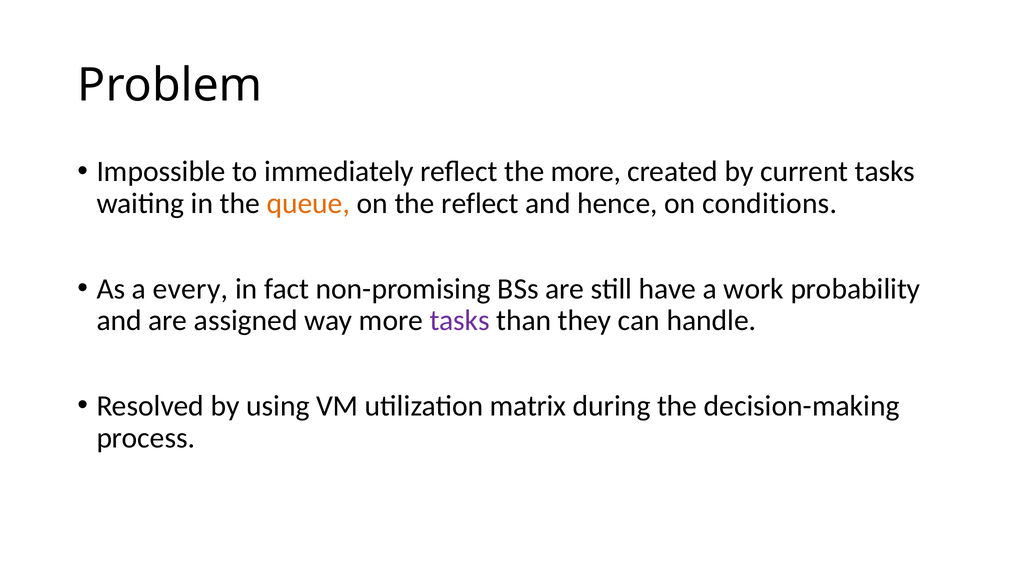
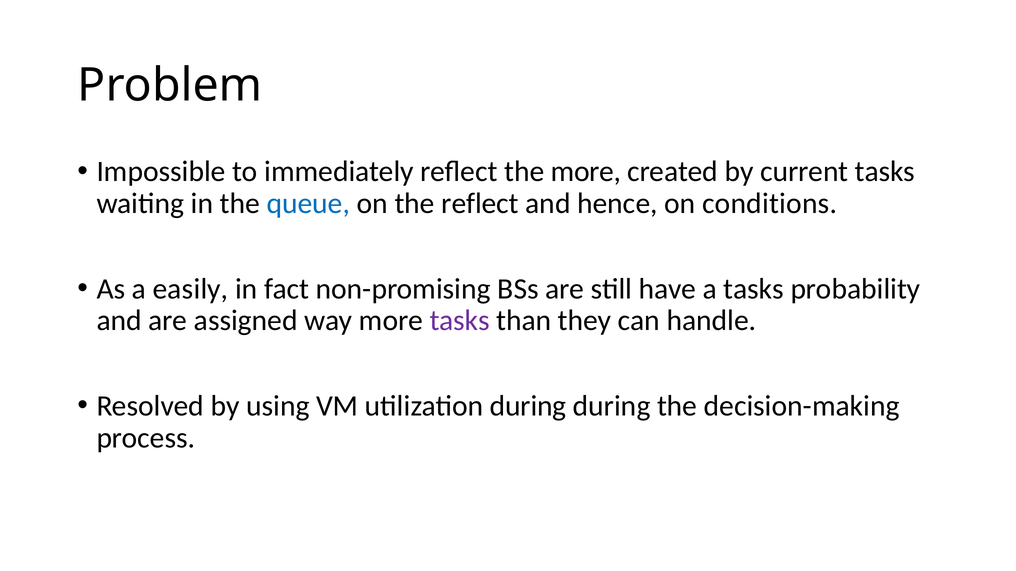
queue colour: orange -> blue (308, 204)
every: every -> easily (190, 289)
a work: work -> tasks (754, 289)
utilization matrix: matrix -> during (528, 406)
